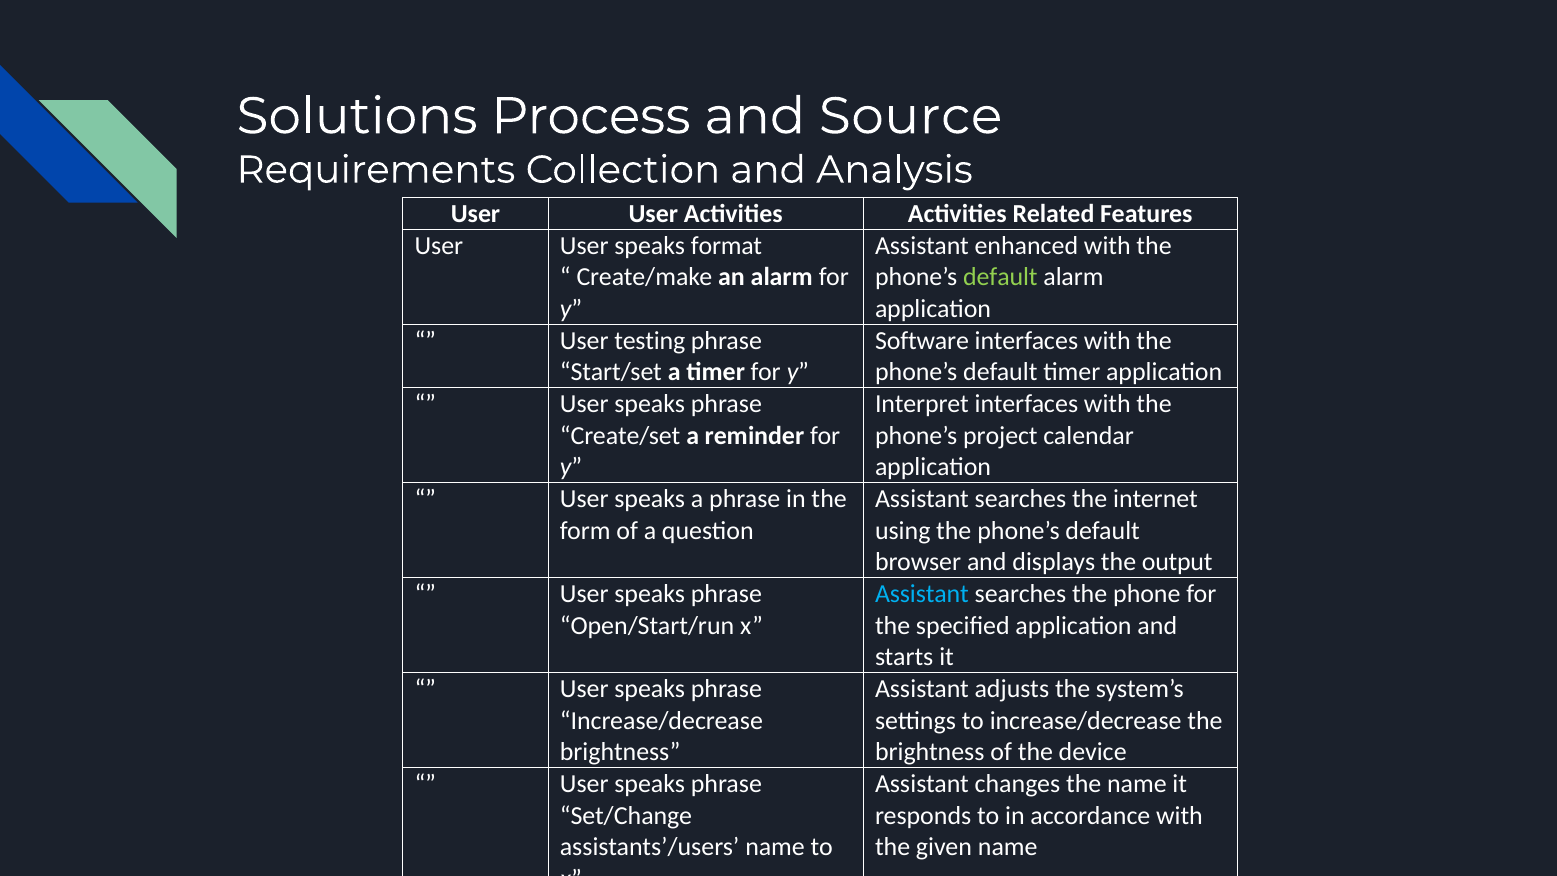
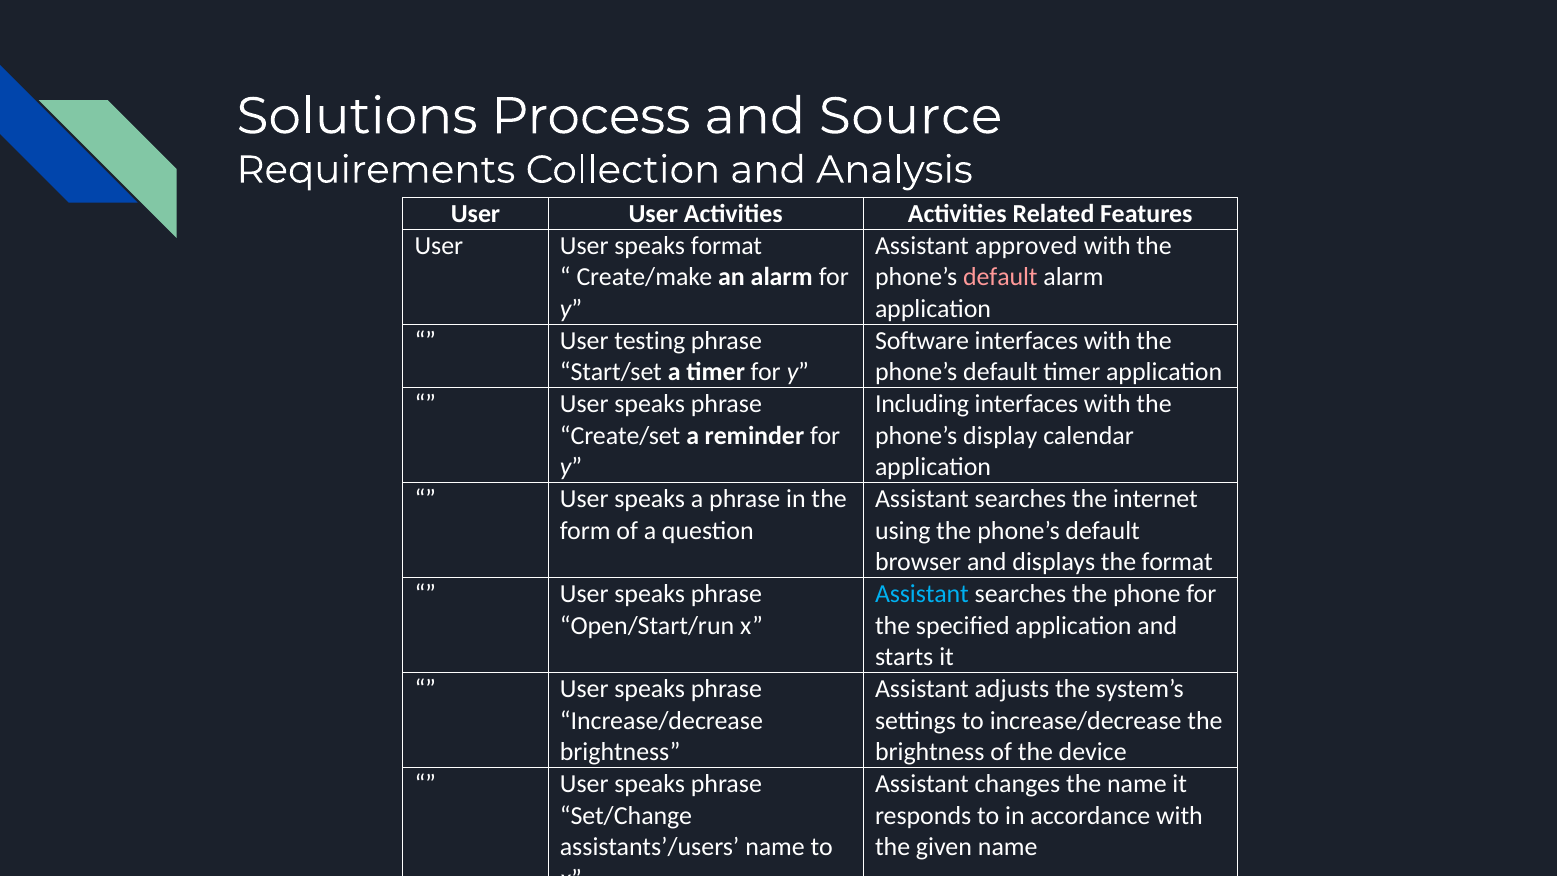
enhanced: enhanced -> approved (1026, 246)
default colour: light green -> pink (1000, 277)
Interpret: Interpret -> Including (922, 404)
project: project -> display (1000, 436)
the output: output -> format (1177, 562)
